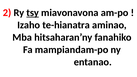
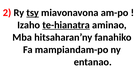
te-hianatra underline: none -> present (66, 25)
